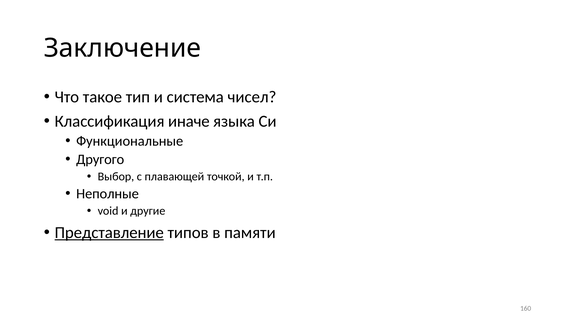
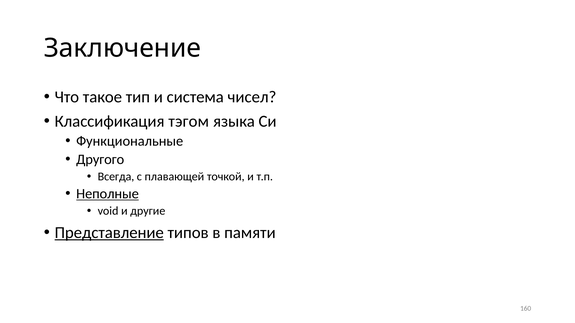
иначе: иначе -> тэгом (189, 121)
Выбор: Выбор -> Всегда (116, 177)
Неполные underline: none -> present (107, 194)
